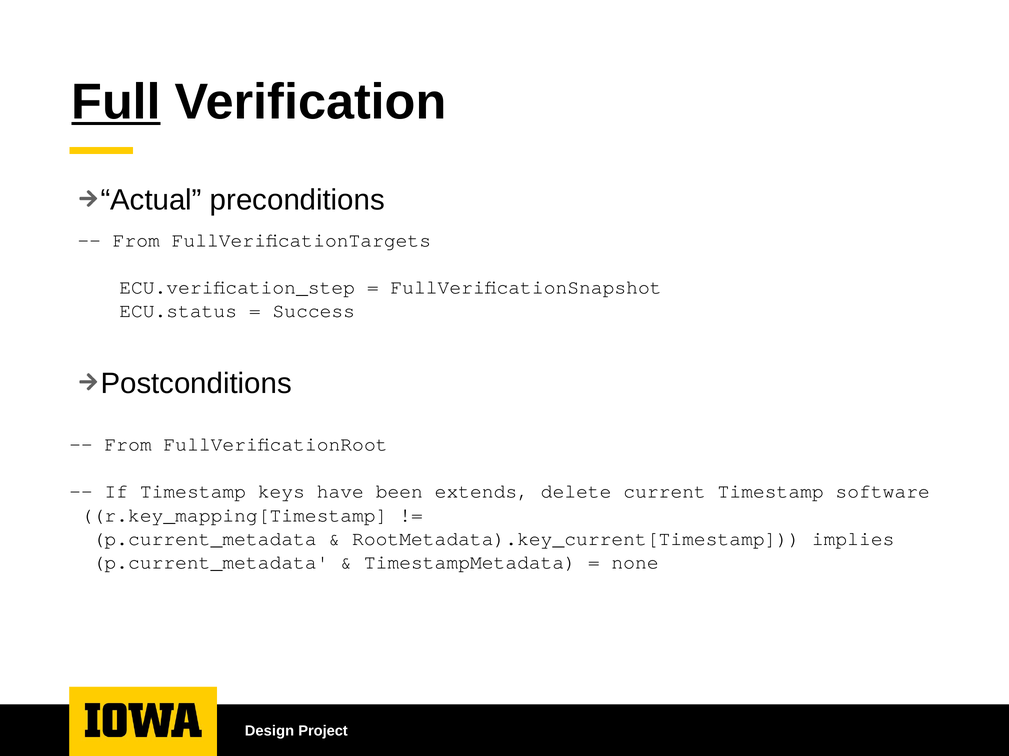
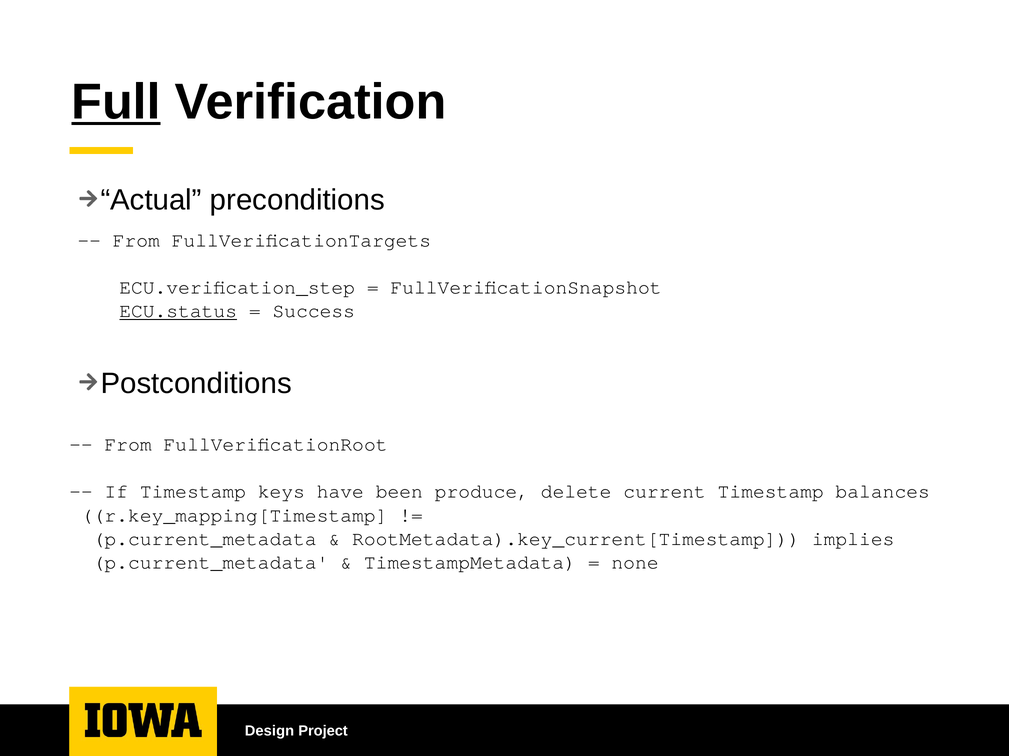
ECU.status underline: none -> present (178, 311)
extends: extends -> produce (482, 492)
software: software -> balances (883, 492)
